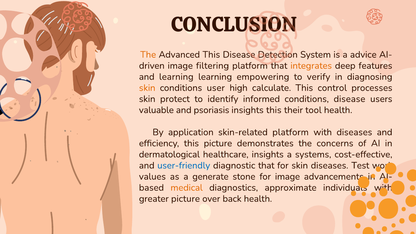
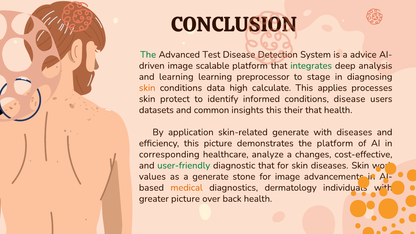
The colour: orange -> green (148, 55)
Advanced This: This -> Test (211, 55)
filtering: filtering -> scalable (213, 66)
integrates colour: orange -> green (311, 66)
features: features -> analysis (375, 66)
empowering: empowering -> preprocessor (263, 77)
verify: verify -> stage (319, 77)
user: user -> data (216, 88)
control: control -> applies (332, 88)
valuable: valuable -> datasets (156, 110)
psoriasis: psoriasis -> common (211, 110)
their tool: tool -> that (313, 110)
skin-related platform: platform -> generate (291, 132)
the concerns: concerns -> platform (335, 143)
dermatological: dermatological -> corresponding (169, 154)
healthcare insights: insights -> analyze (268, 154)
systems: systems -> changes (313, 154)
user-friendly colour: blue -> green (184, 165)
diseases Test: Test -> Skin (360, 165)
approximate: approximate -> dermatology (291, 188)
